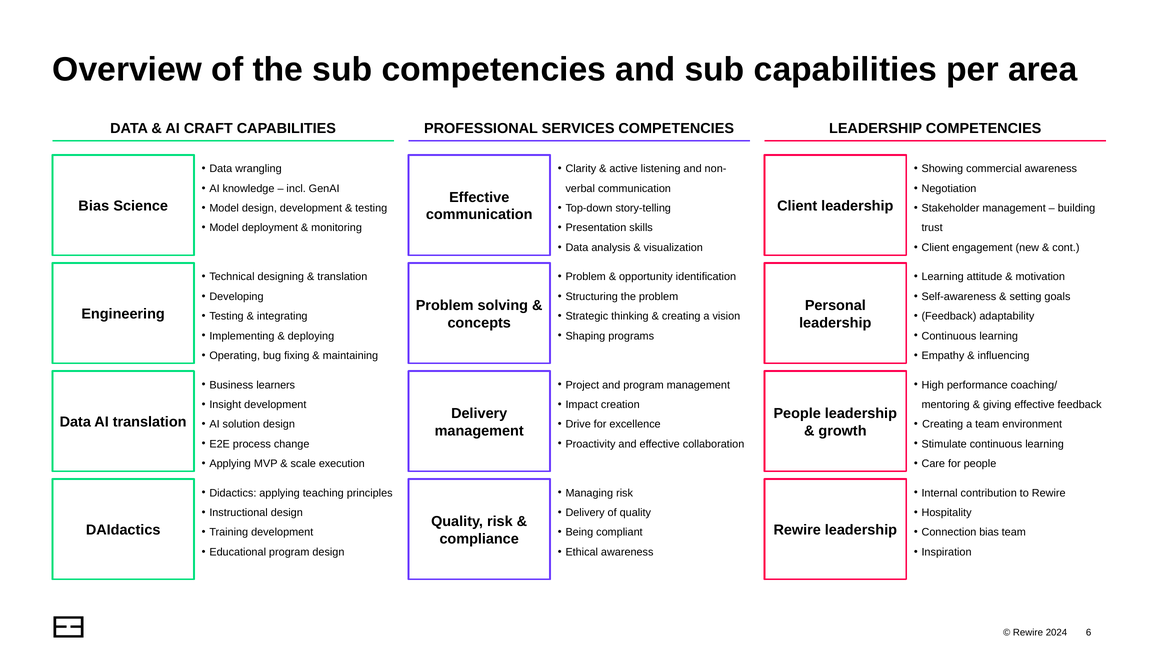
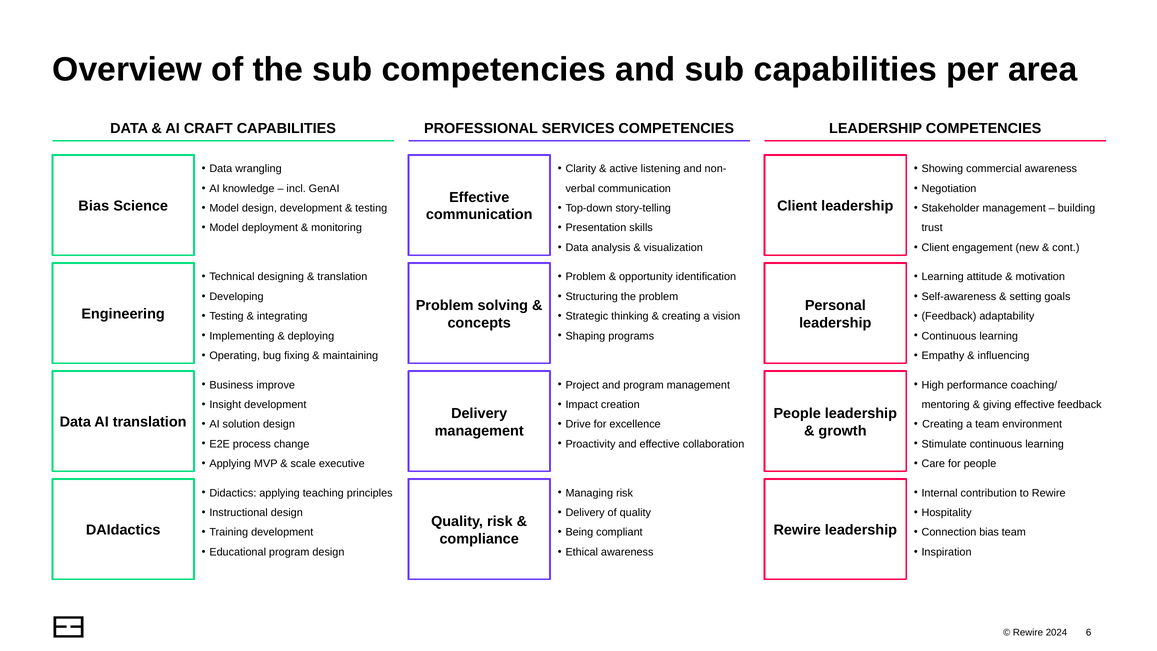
learners: learners -> improve (276, 385)
execution: execution -> executive (342, 463)
